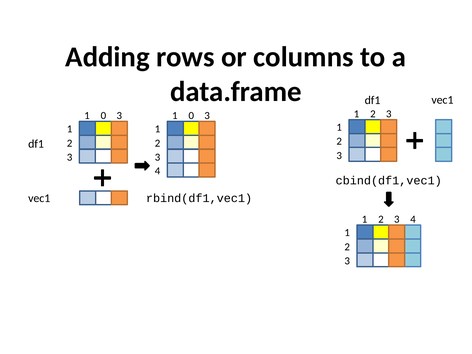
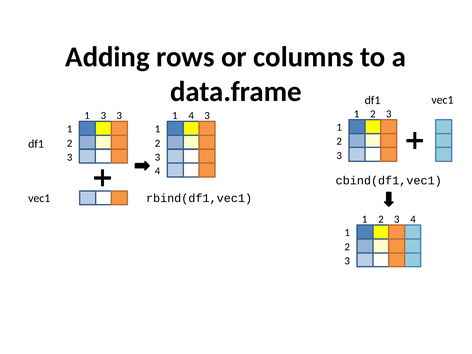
0: 0 -> 3 (103, 116)
0: 0 -> 4 (191, 116)
